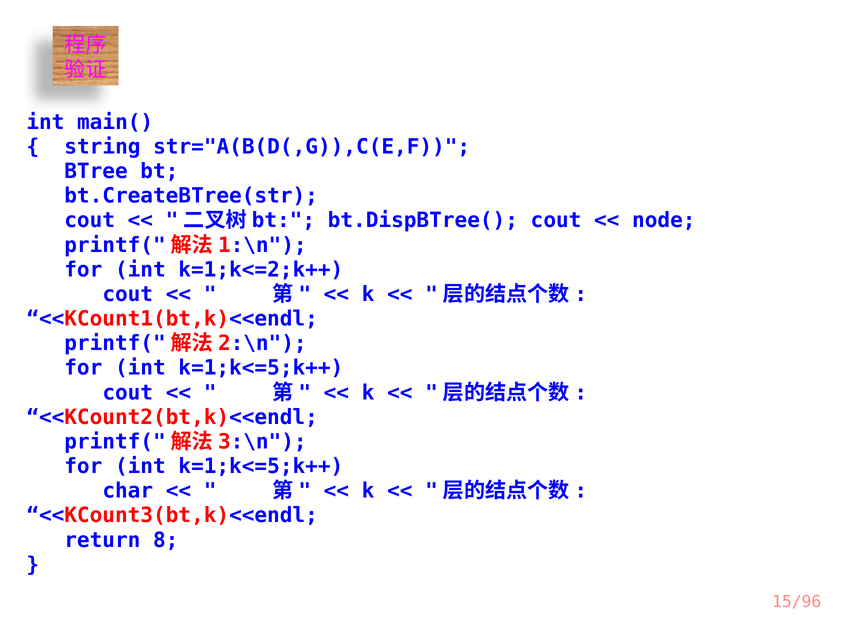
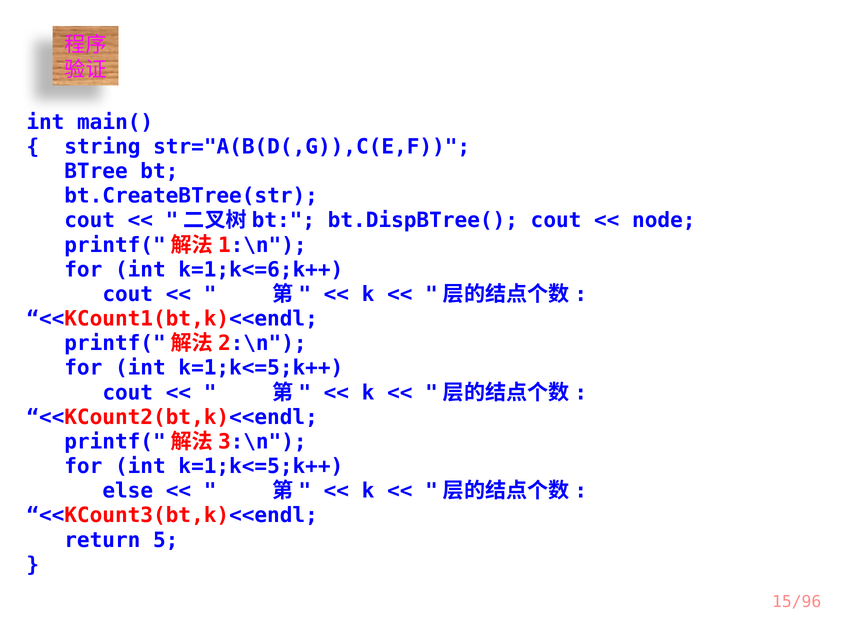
k=1;k<=2;k++: k=1;k<=2;k++ -> k=1;k<=6;k++ (261, 270)
char: char -> else (128, 491)
8: 8 -> 5 (166, 540)
